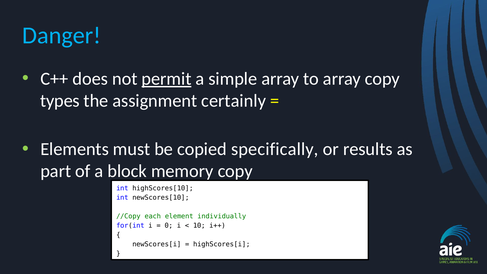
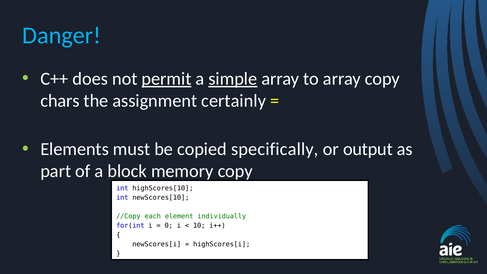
simple underline: none -> present (233, 79)
types: types -> chars (60, 101)
results: results -> output (368, 149)
